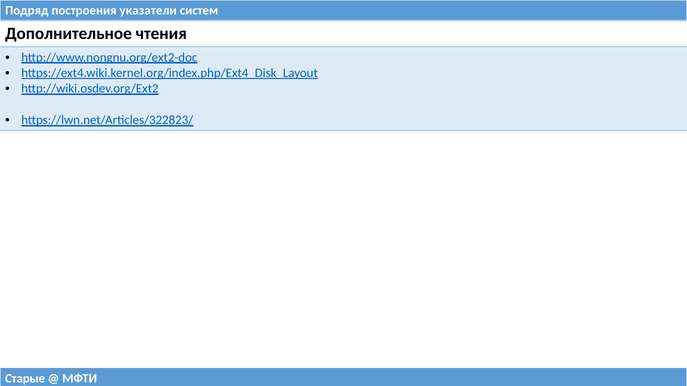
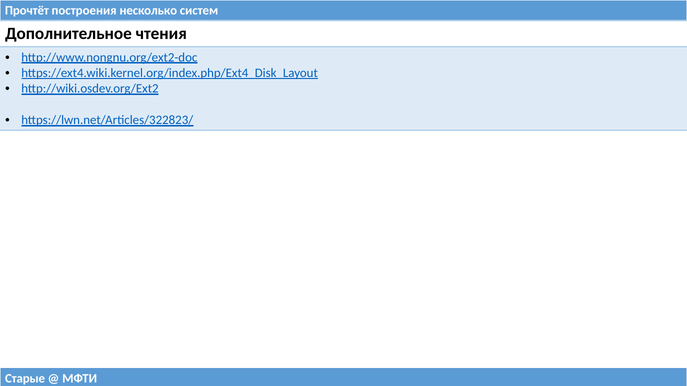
Подряд: Подряд -> Прочтёт (27, 11)
указатели: указатели -> несколько (148, 11)
